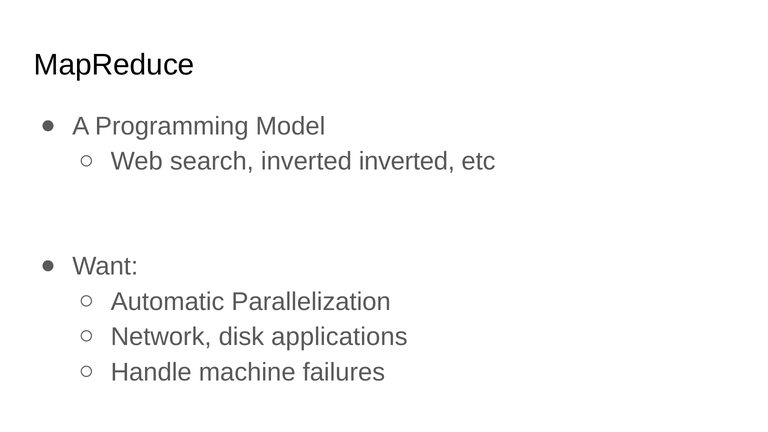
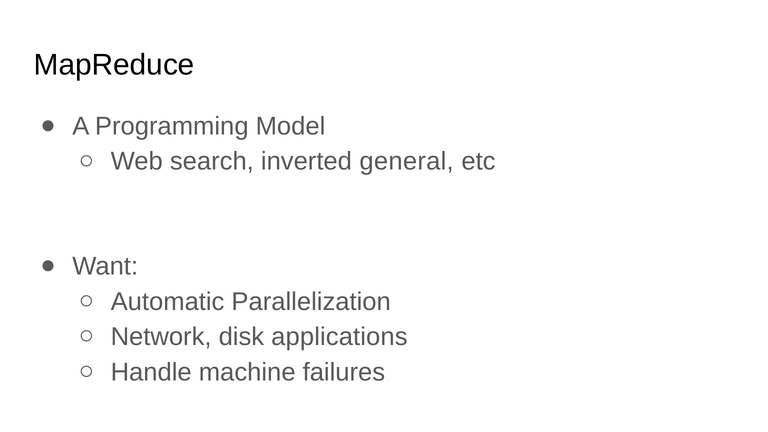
inverted inverted: inverted -> general (407, 162)
